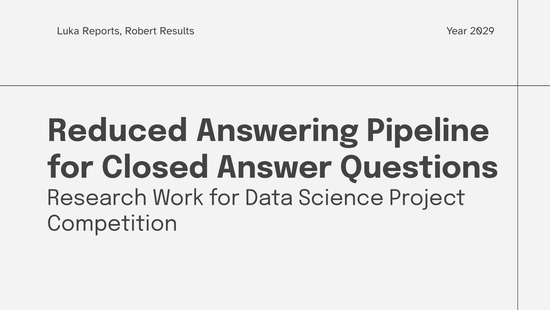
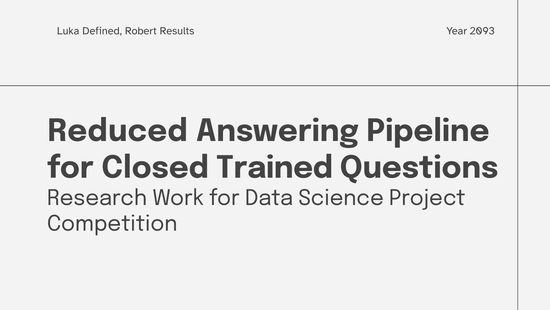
Reports: Reports -> Defined (102, 31)
2029: 2029 -> 2093 (482, 31)
Answer: Answer -> Trained (274, 167)
